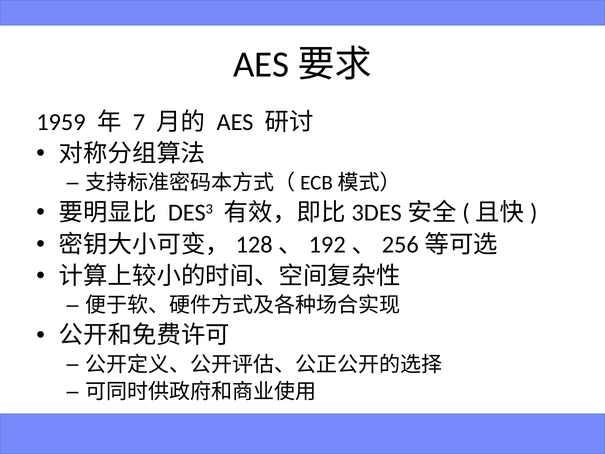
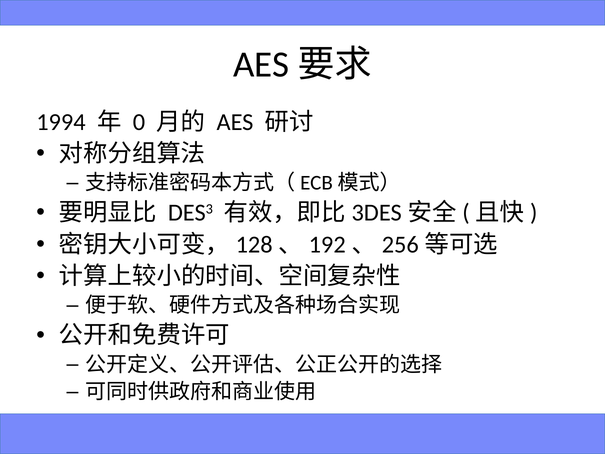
1959: 1959 -> 1994 (61, 122)
7: 7 -> 0 (139, 122)
